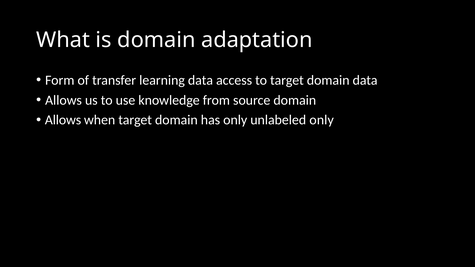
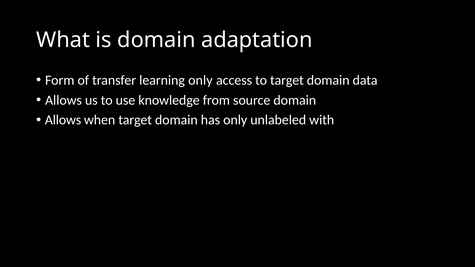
learning data: data -> only (200, 80)
unlabeled only: only -> with (322, 120)
